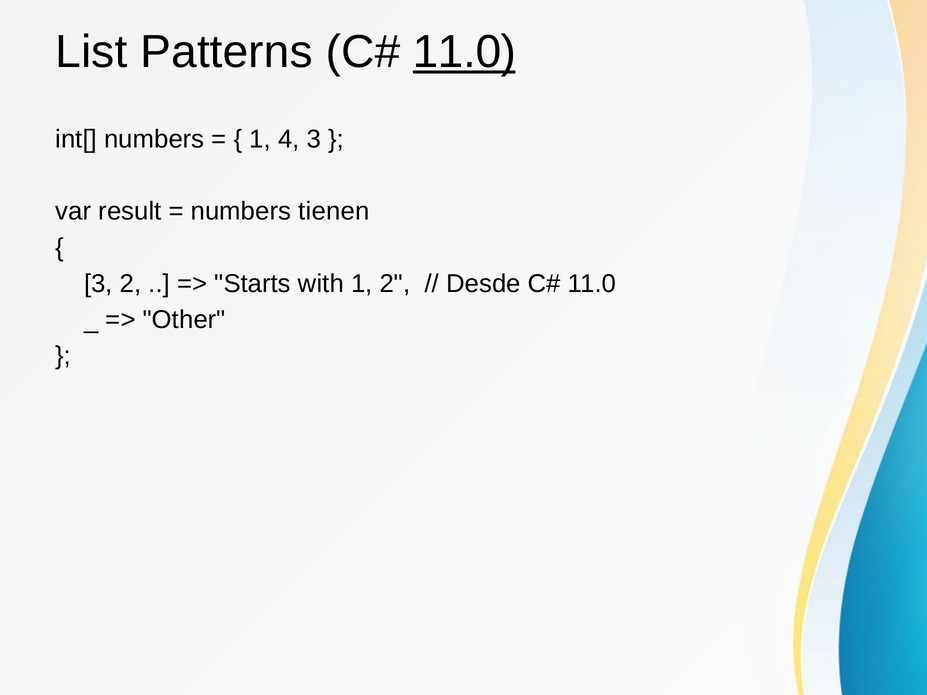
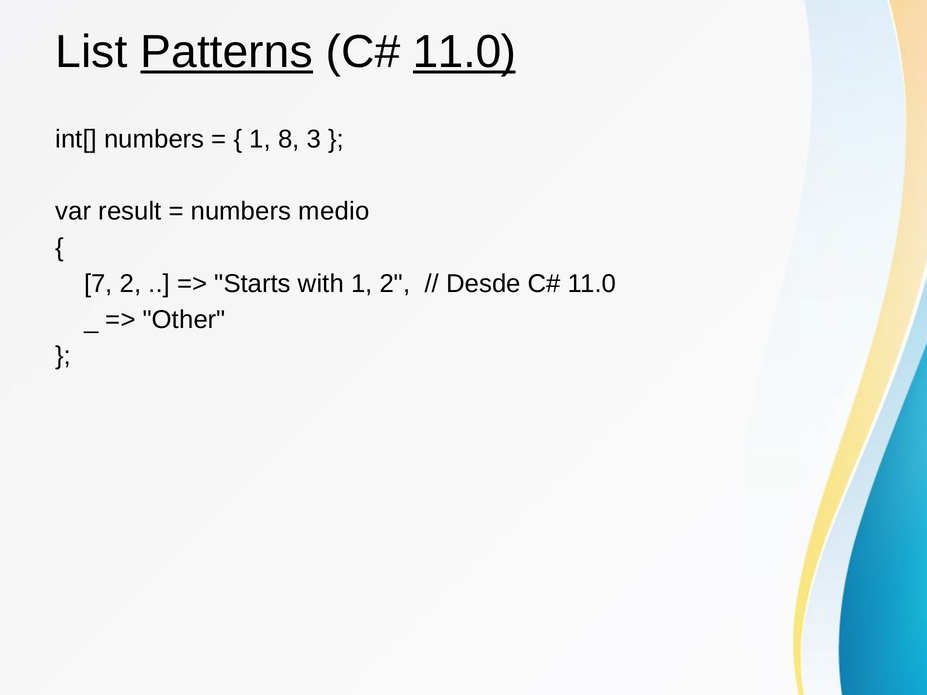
Patterns underline: none -> present (227, 52)
4: 4 -> 8 (289, 139)
tienen: tienen -> medio (334, 212)
3: 3 -> 7 (98, 284)
